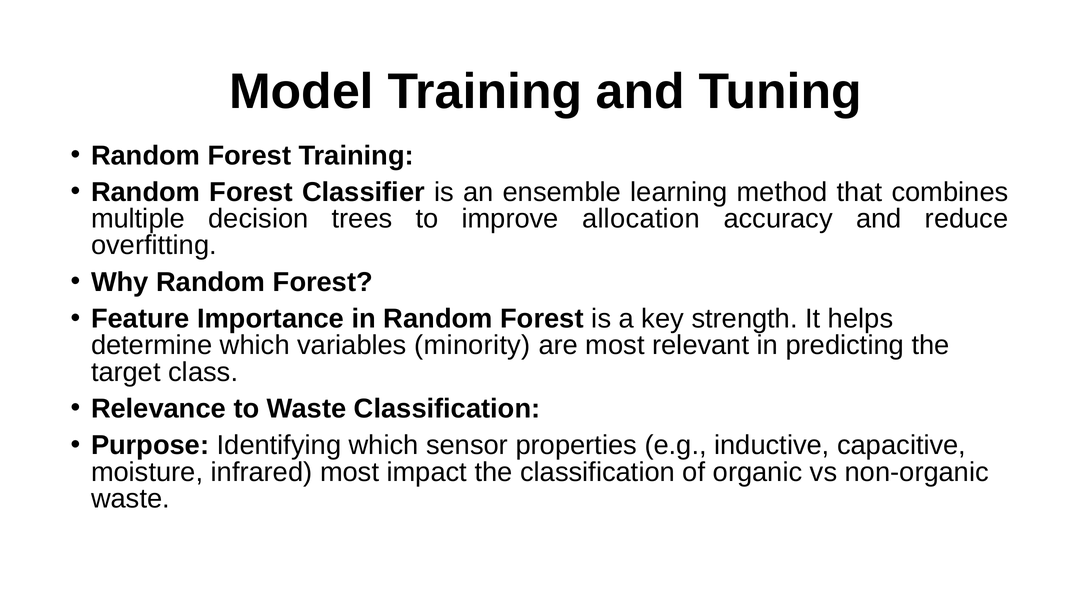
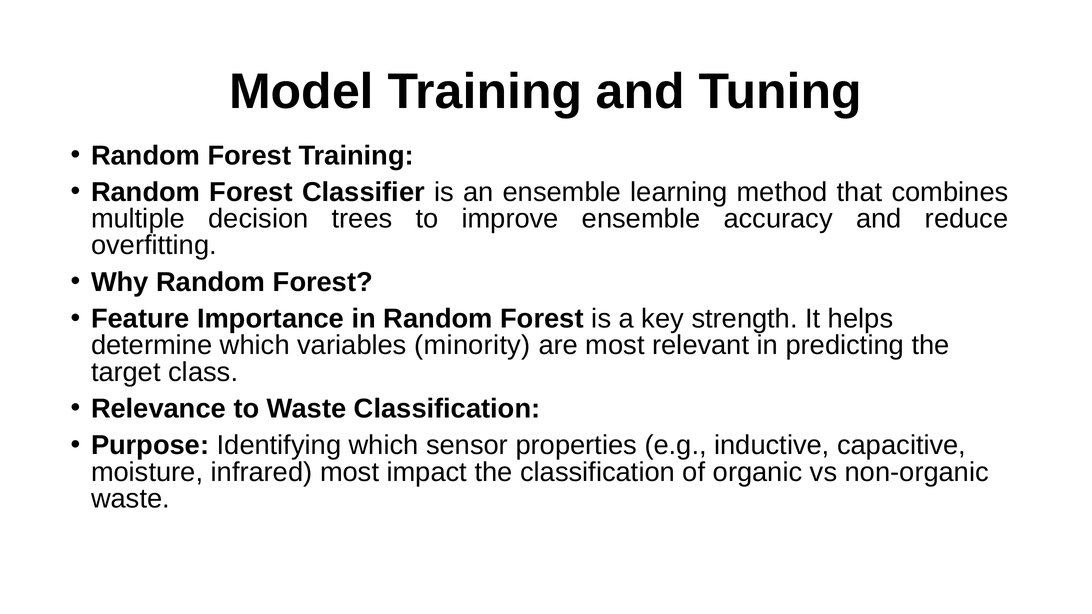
improve allocation: allocation -> ensemble (641, 219)
